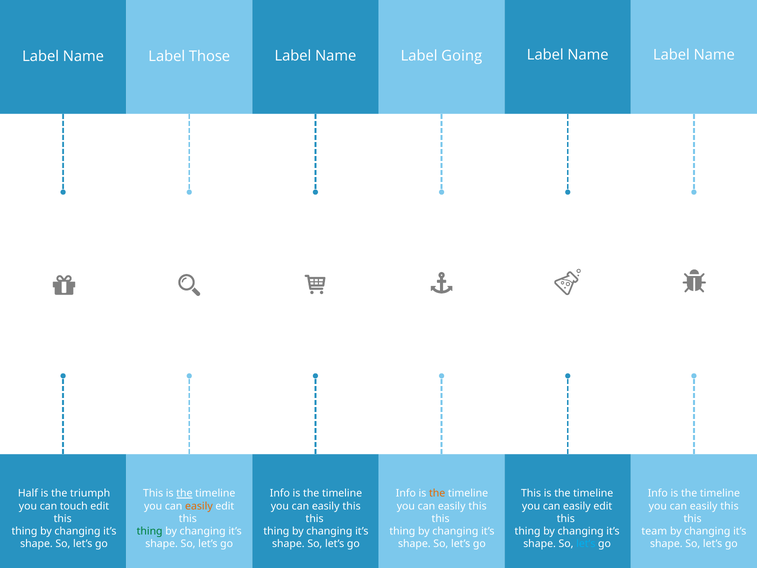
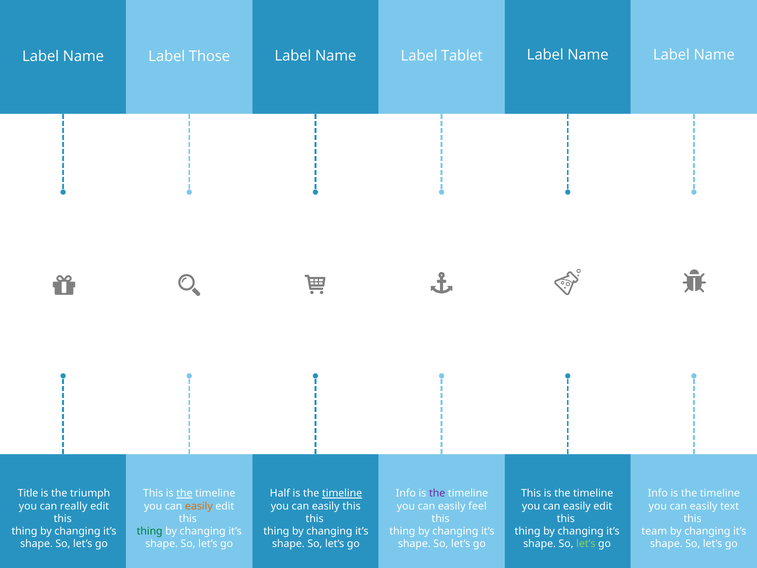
Going: Going -> Tablet (462, 56)
Half: Half -> Title (28, 493)
Info: Info -> Half (280, 493)
timeline underline: none -> present (342, 493)
the colour: orange -> purple (437, 493)
touch: touch -> really (74, 506)
this: this -> feel (478, 506)
this: this -> text (730, 506)
let’s colour: light blue -> light green (586, 544)
